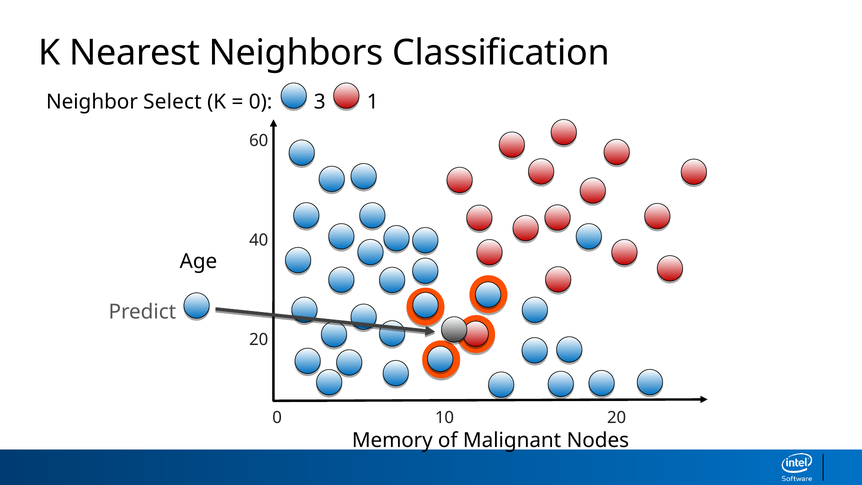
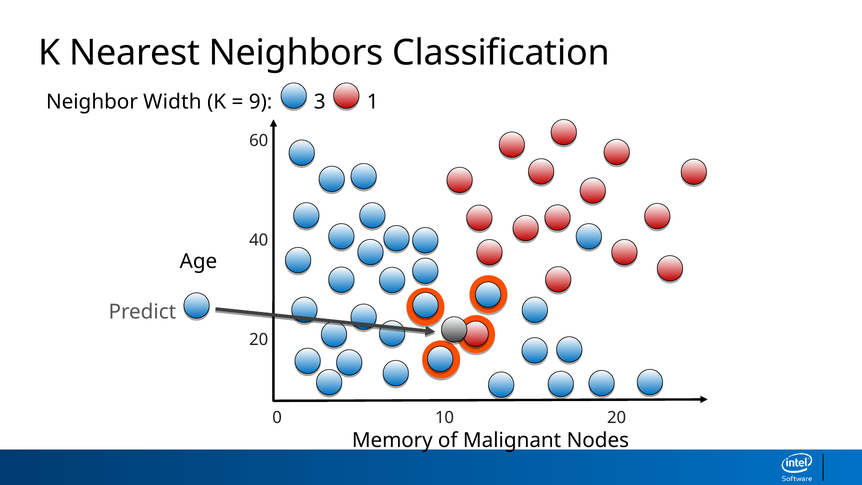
Select: Select -> Width (172, 102)
0: 0 -> 9 (261, 102)
